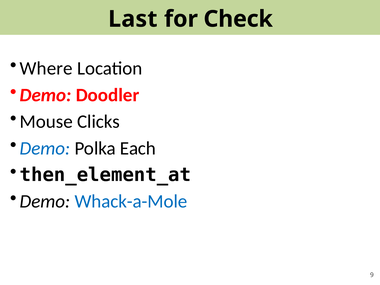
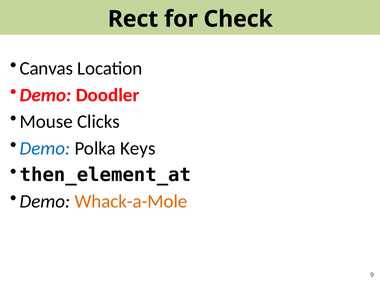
Last: Last -> Rect (133, 19)
Where: Where -> Canvas (46, 68)
Each: Each -> Keys (138, 148)
Whack-a-Mole colour: blue -> orange (131, 201)
